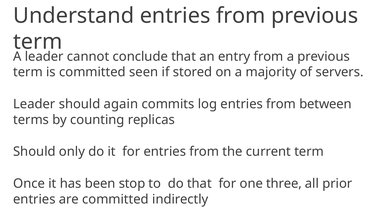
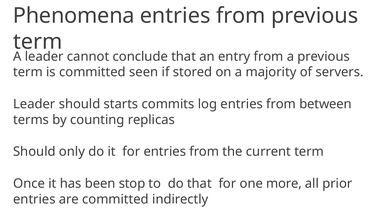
Understand: Understand -> Phenomena (74, 16)
again: again -> starts (121, 104)
three: three -> more (284, 184)
